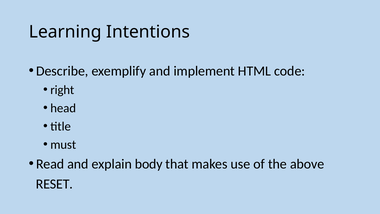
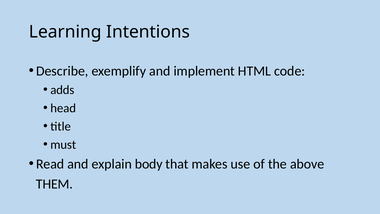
right: right -> adds (62, 90)
RESET: RESET -> THEM (54, 184)
